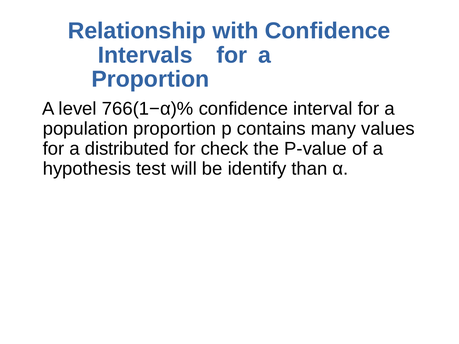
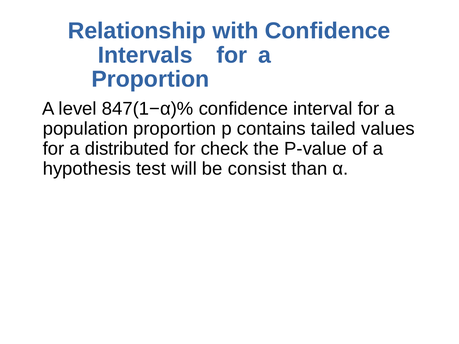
766(1−α)%: 766(1−α)% -> 847(1−α)% (148, 109)
many: many -> tailed (333, 129)
identify: identify -> consist (257, 169)
